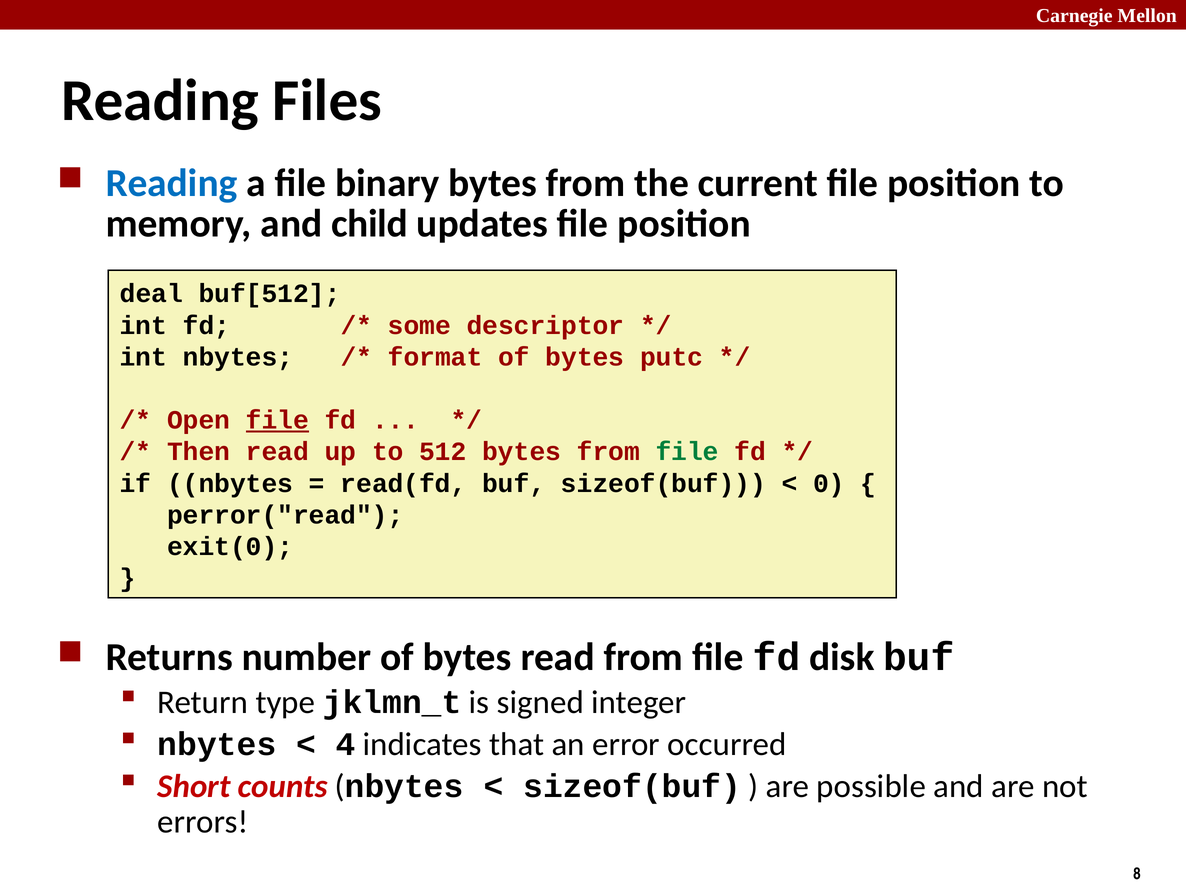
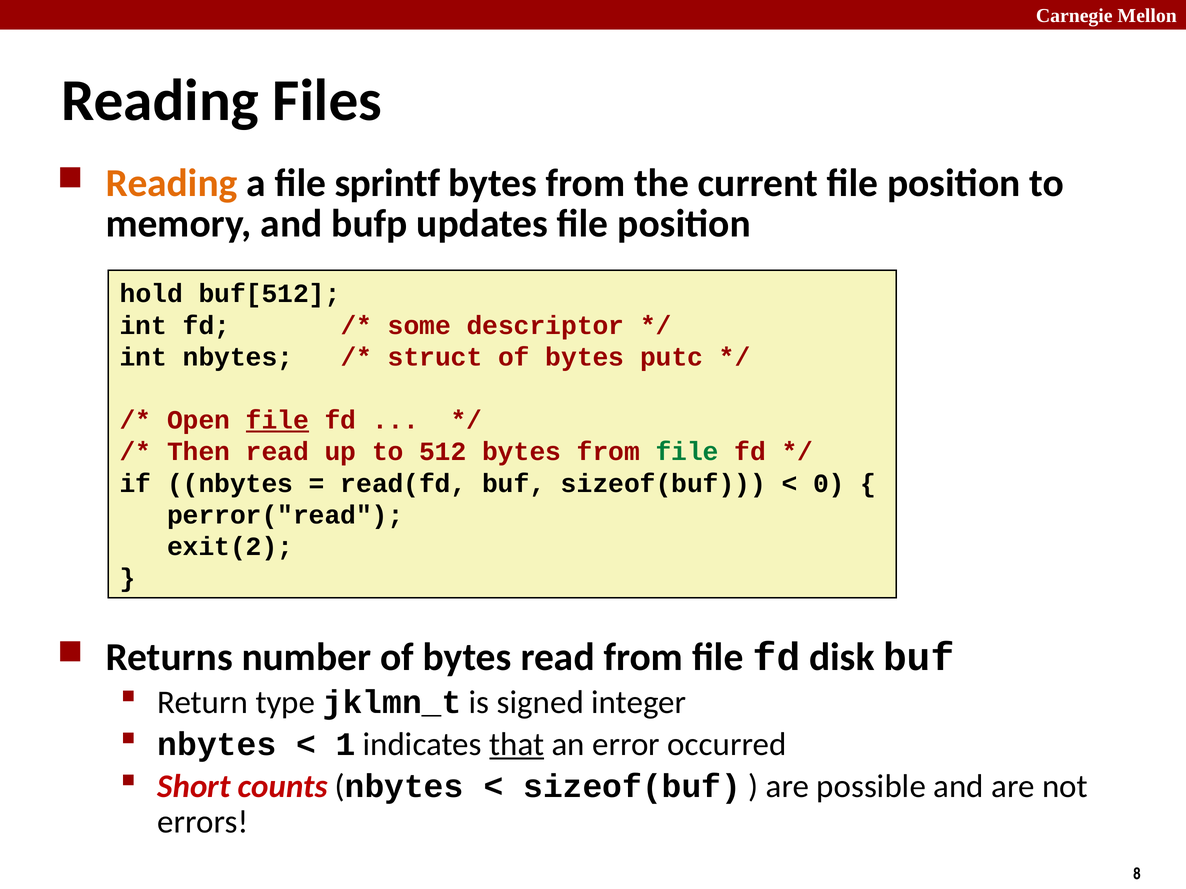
Reading colour: blue -> orange (171, 183)
binary: binary -> sprintf (387, 183)
child: child -> bufp (369, 224)
deal: deal -> hold (151, 294)
format: format -> struct (435, 357)
exit(0: exit(0 -> exit(2 (230, 547)
4: 4 -> 1 (346, 745)
that underline: none -> present (517, 745)
